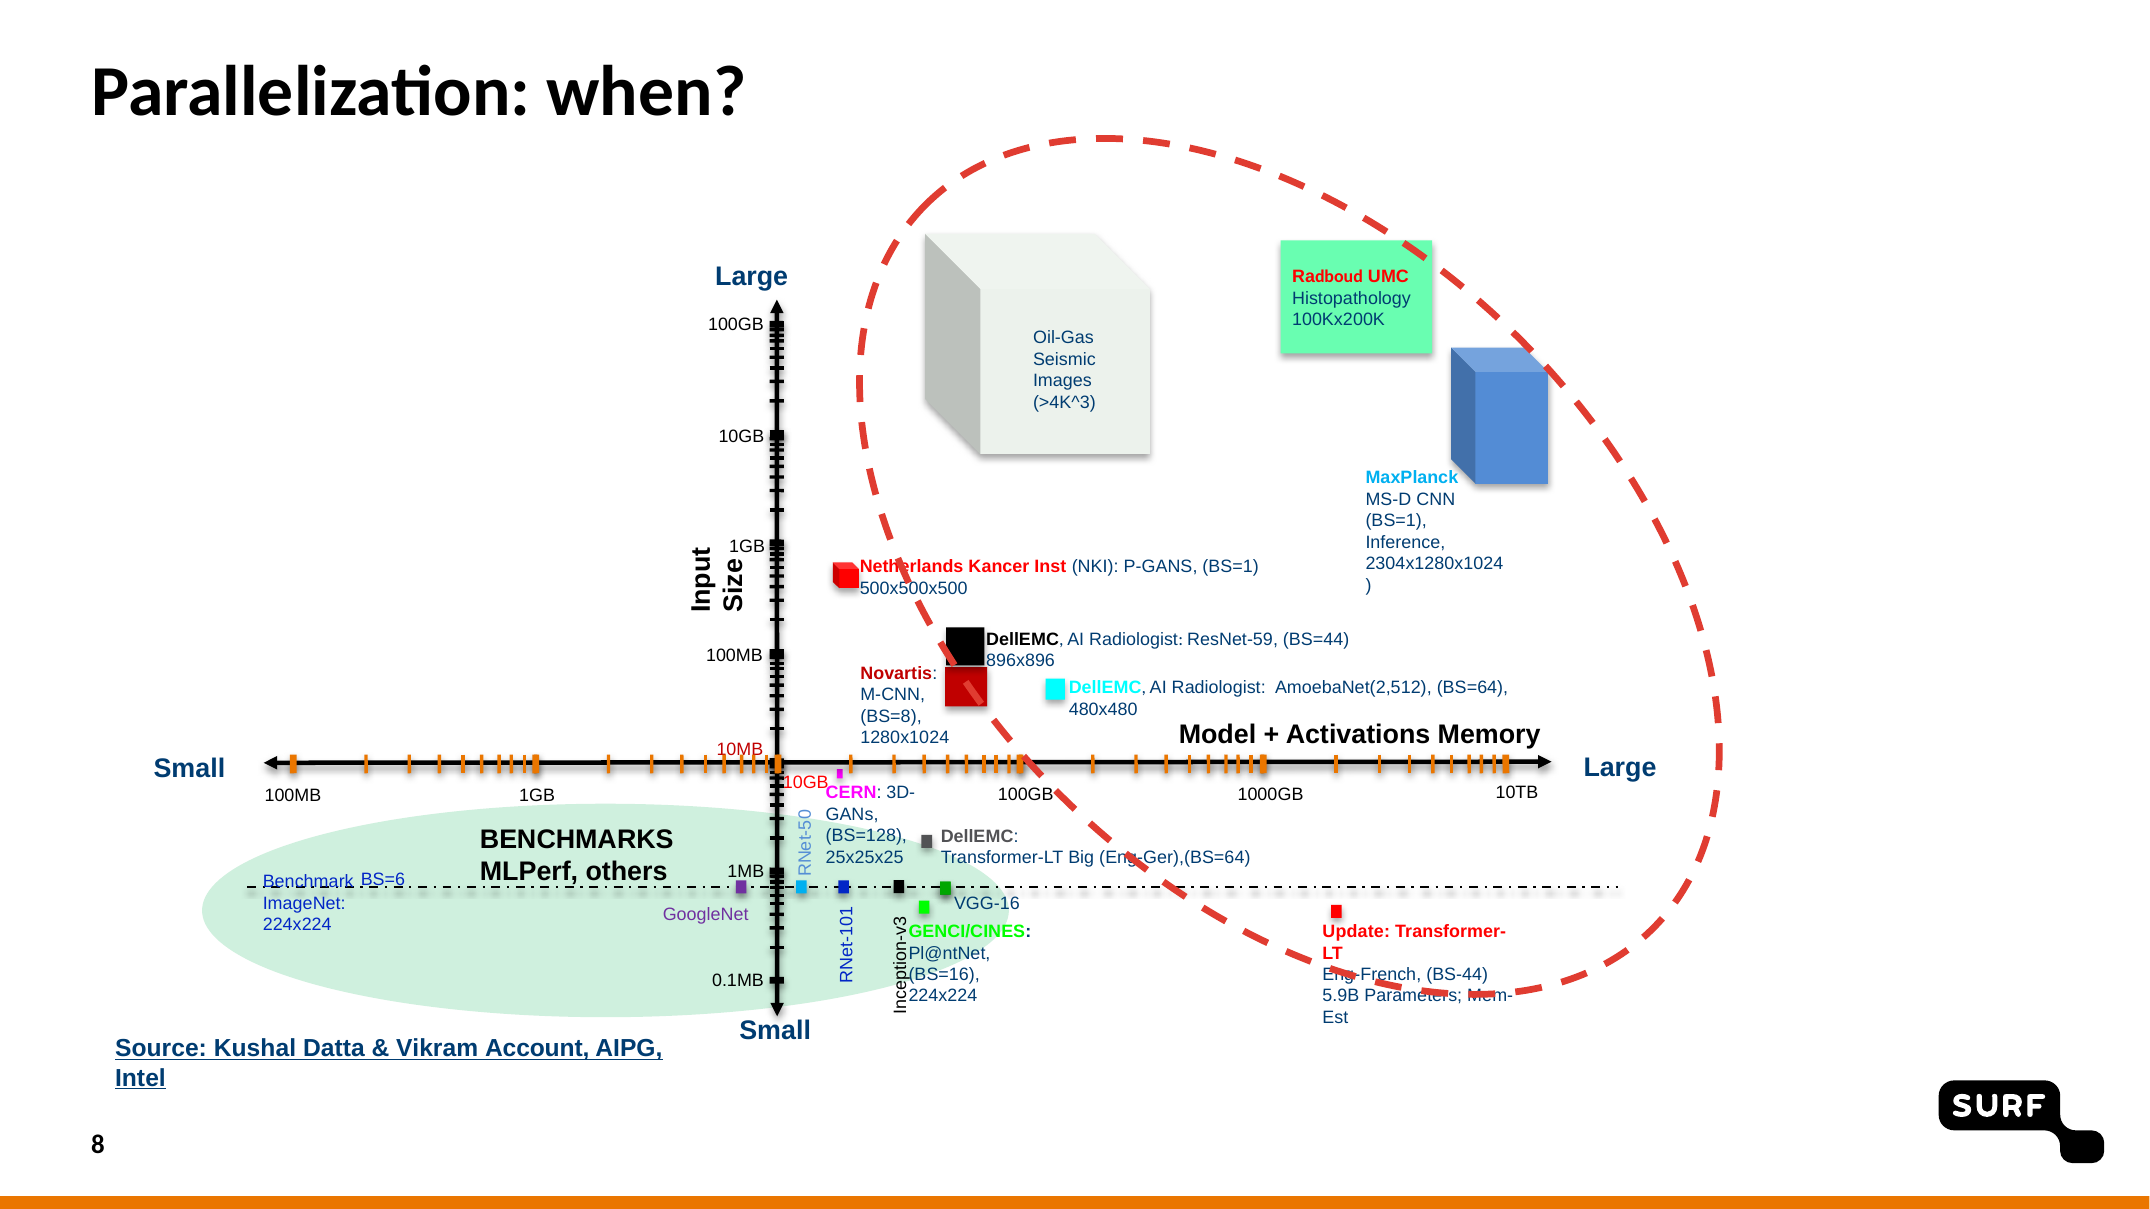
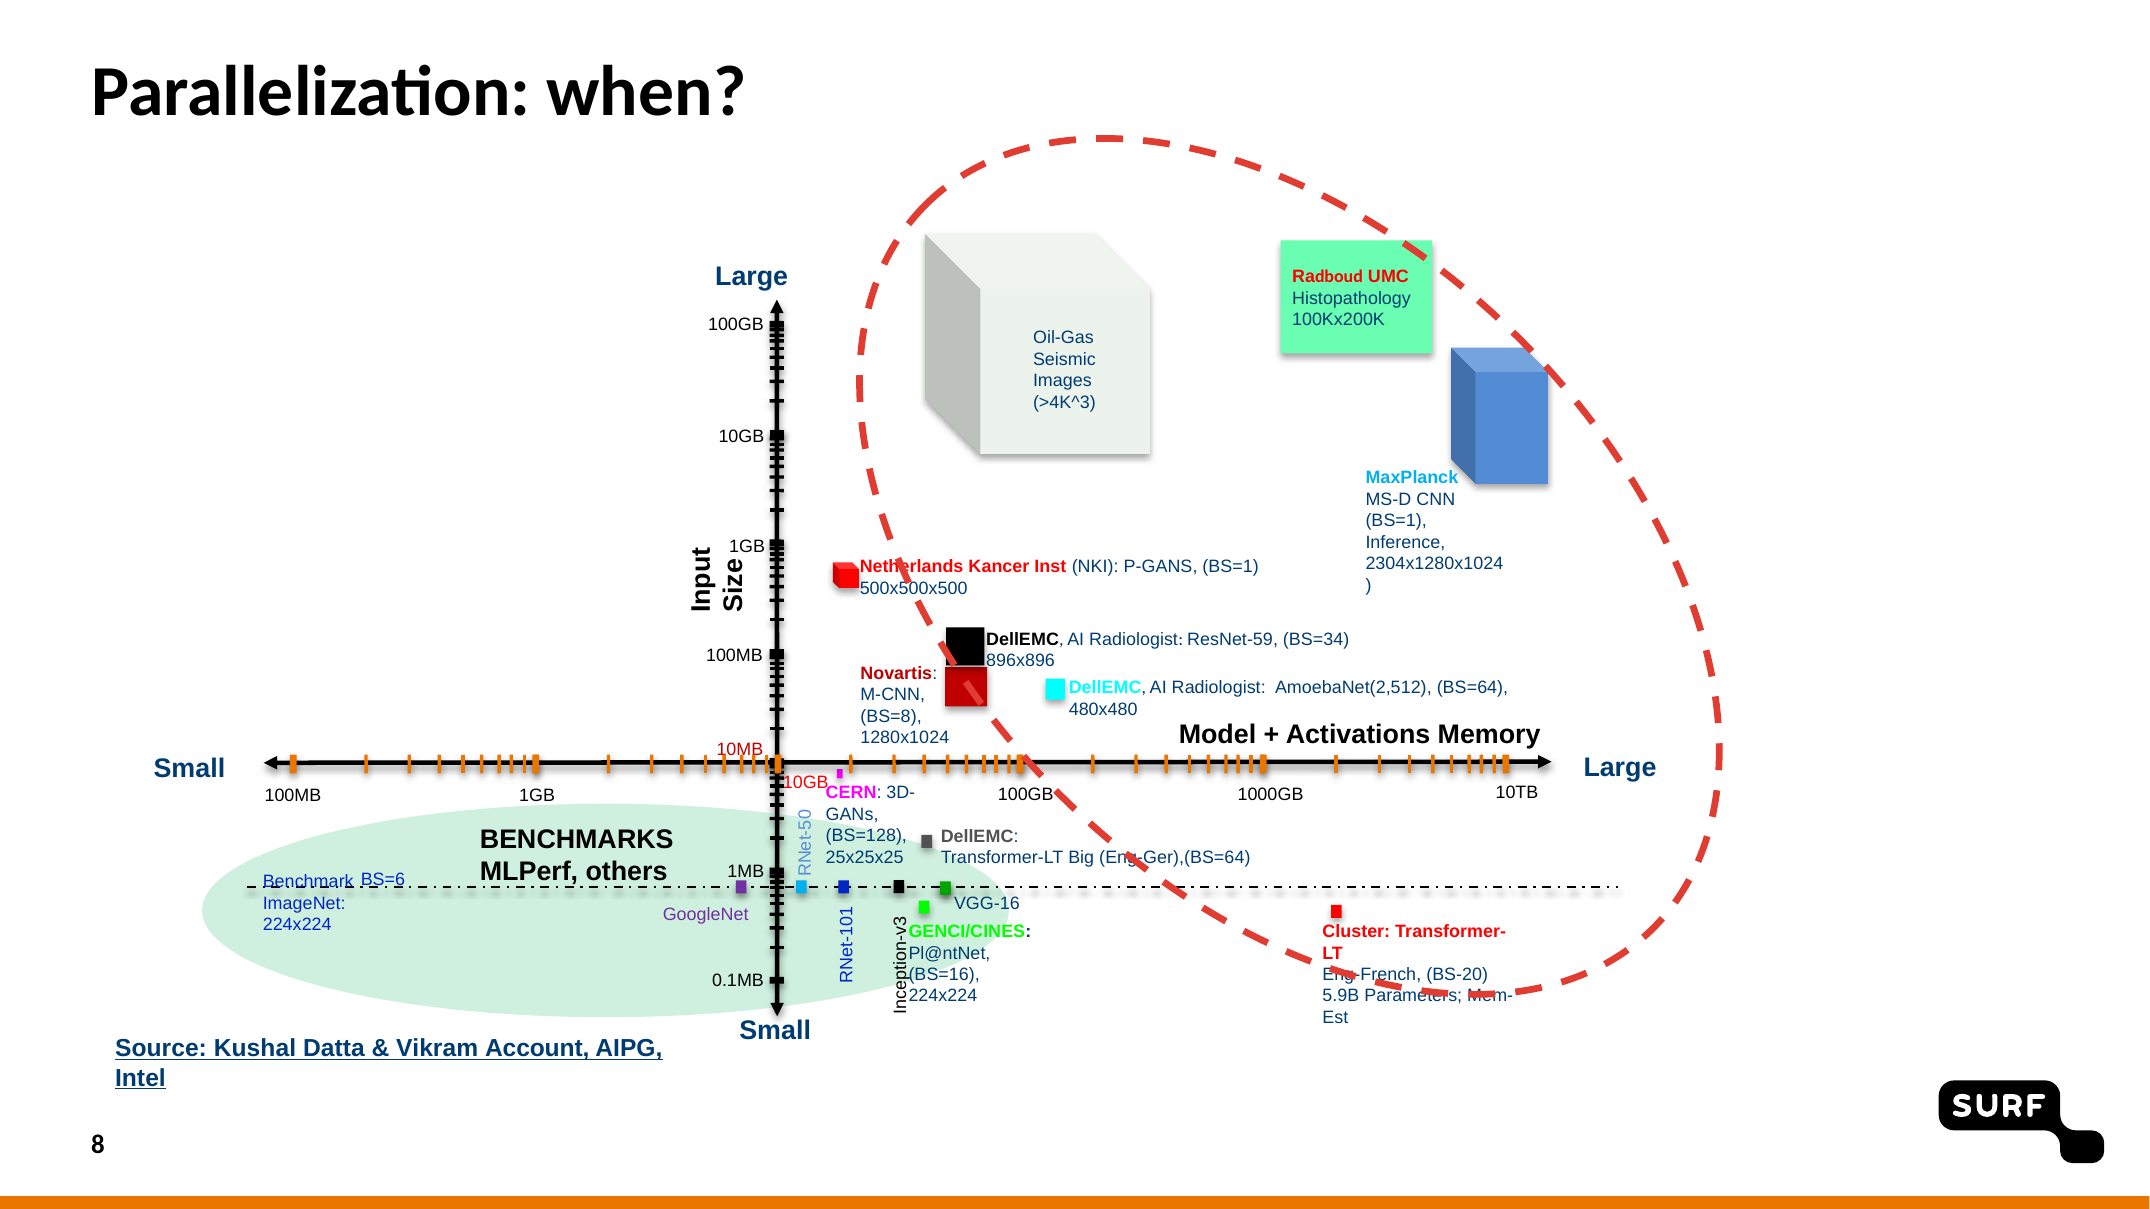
BS=44: BS=44 -> BS=34 (1316, 639)
Update: Update -> Cluster (1356, 932)
BS-44: BS-44 -> BS-20 (1457, 975)
